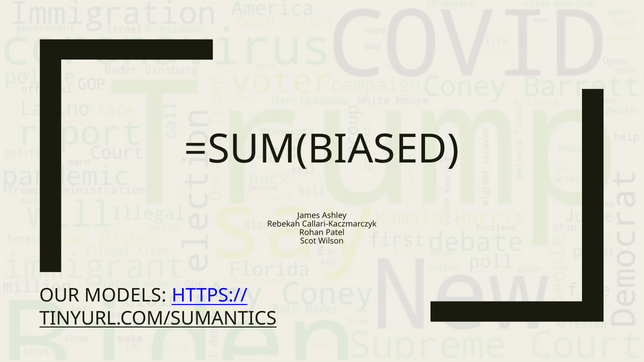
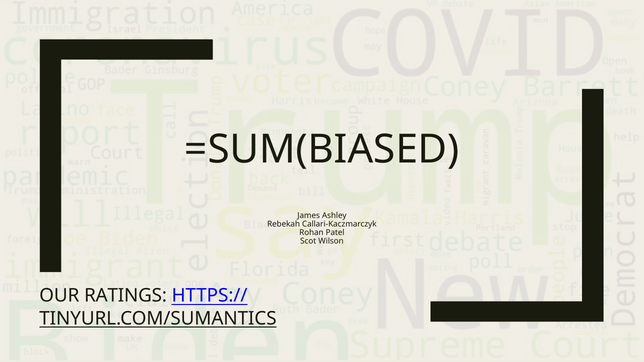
MODELS: MODELS -> RATINGS (126, 296)
